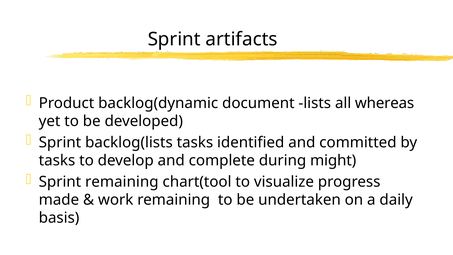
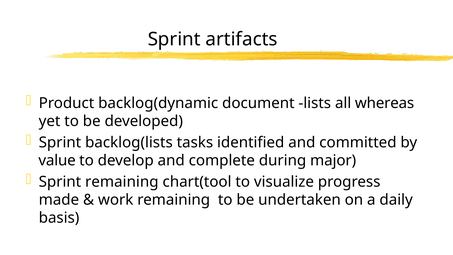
tasks: tasks -> value (57, 160)
might: might -> major (333, 160)
